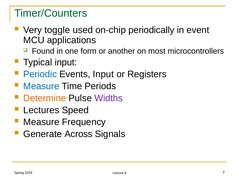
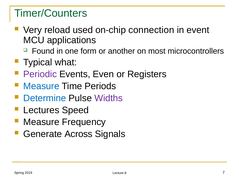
toggle: toggle -> reload (57, 30)
periodically: periodically -> connection (151, 30)
Typical input: input -> what (66, 62)
Periodic colour: blue -> purple (40, 74)
Events Input: Input -> Even (103, 74)
Determine colour: orange -> blue (45, 98)
